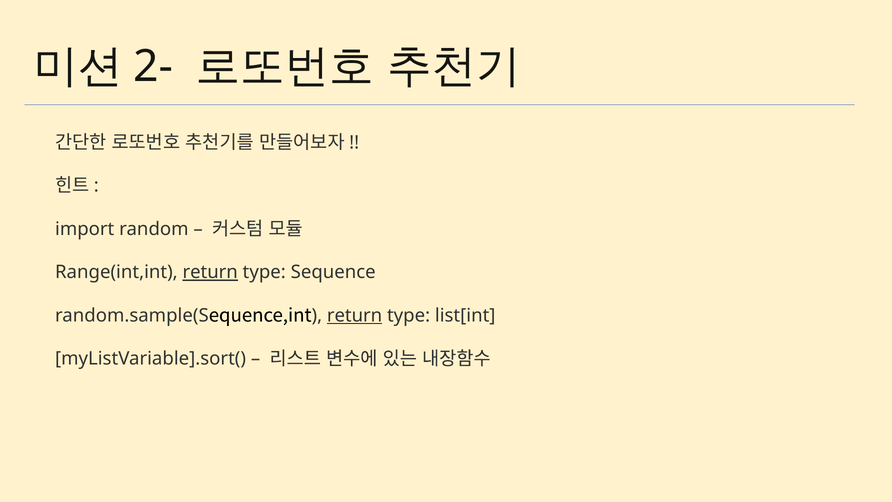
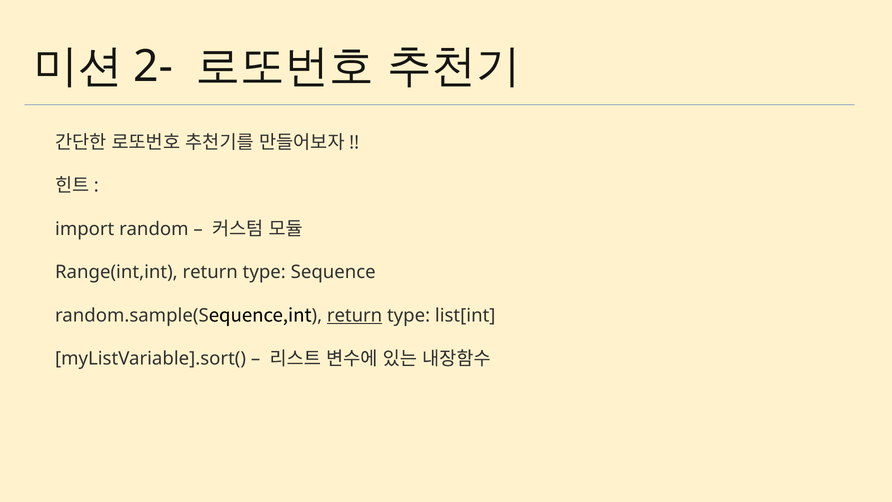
return underline: present -> none (210, 272)
